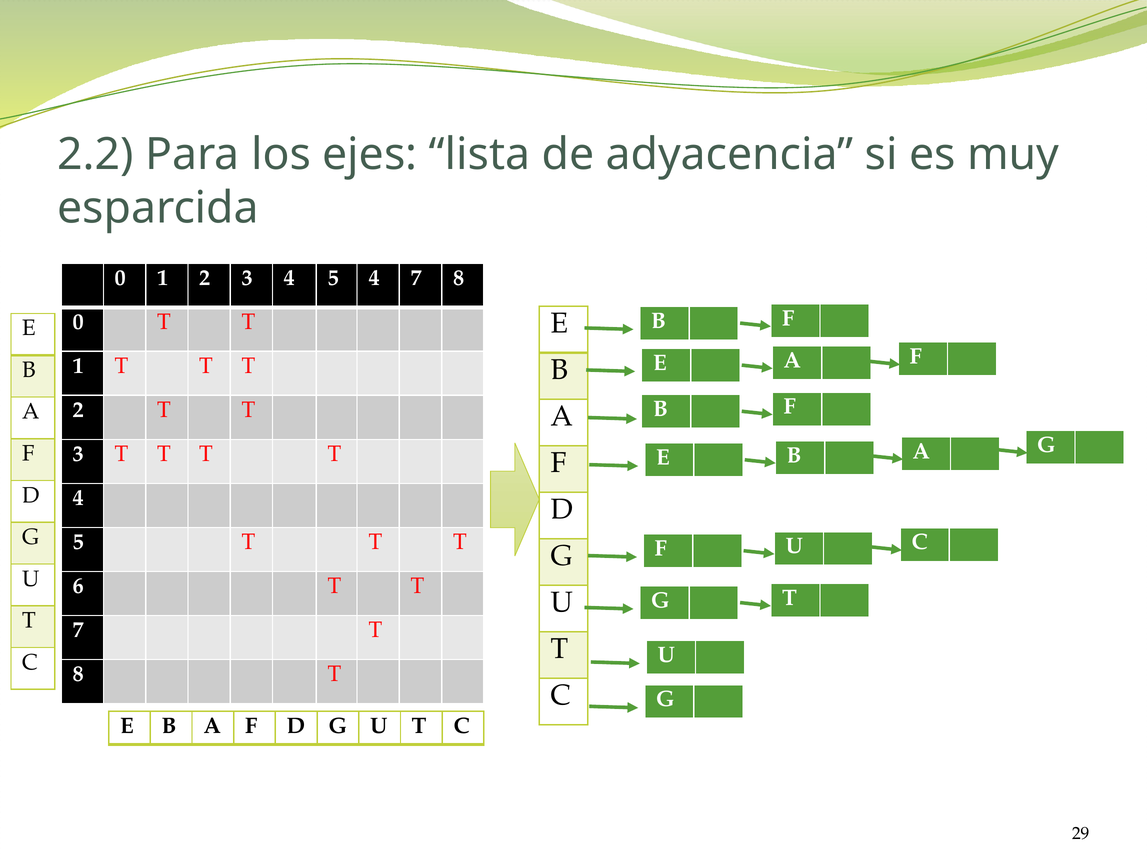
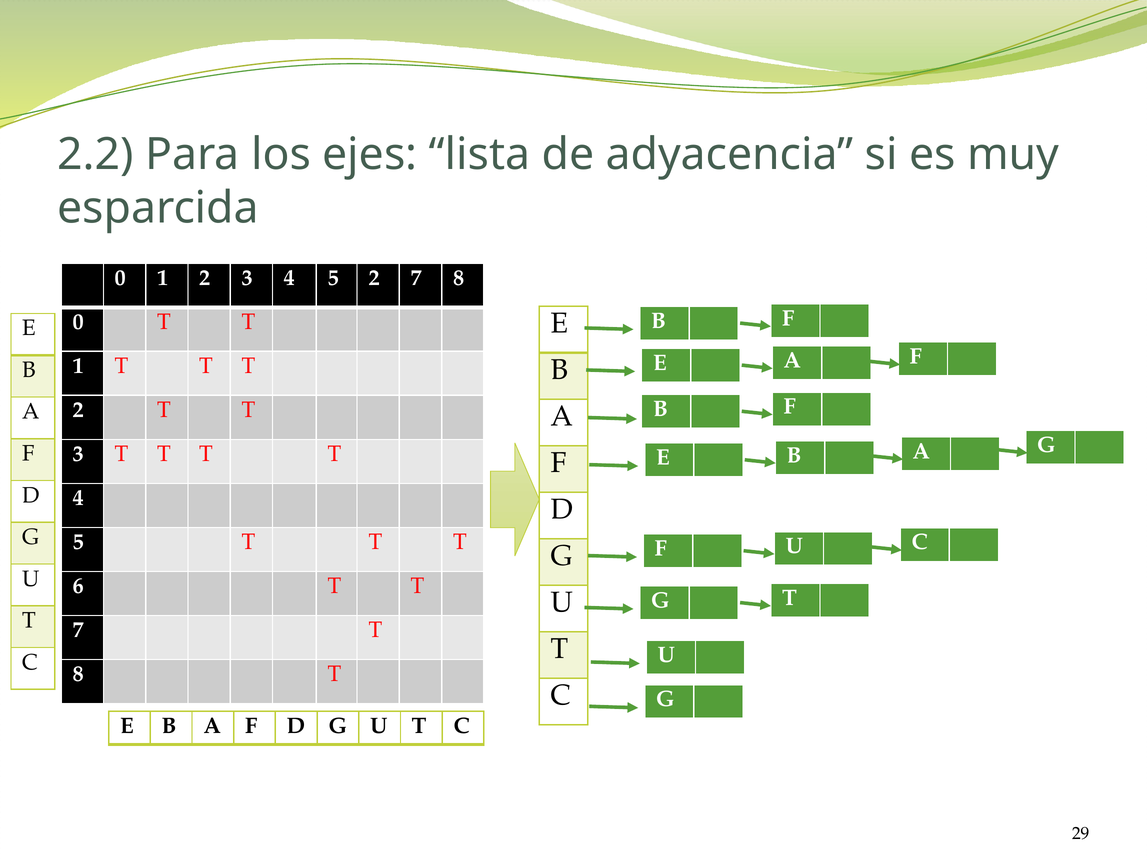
5 4: 4 -> 2 (374, 278)
